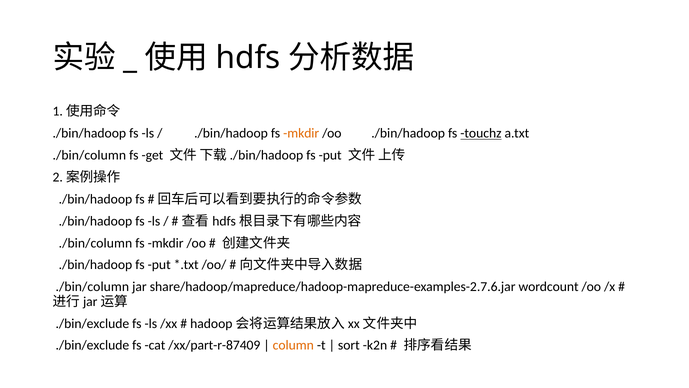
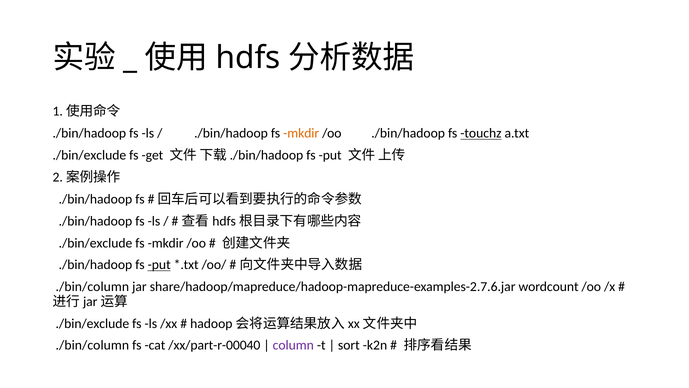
./bin/column: ./bin/column -> ./bin/exclude (89, 155)
./bin/column: ./bin/column -> ./bin/exclude (95, 243)
put underline: none -> present (159, 265)
./bin/exclude: ./bin/exclude -> ./bin/column (92, 345)
/xx/part-r-87409: /xx/part-r-87409 -> /xx/part-r-00040 (214, 345)
column colour: orange -> purple (293, 345)
